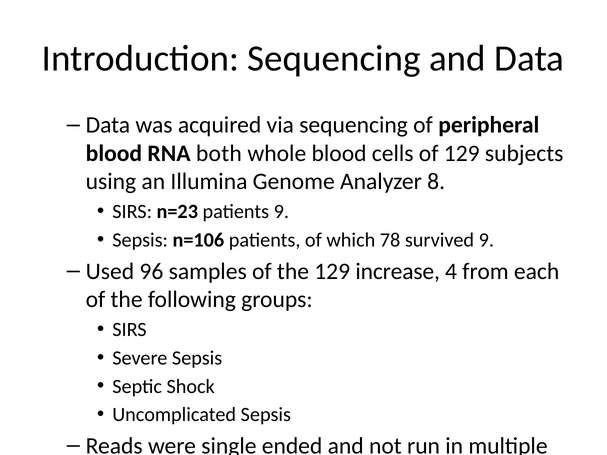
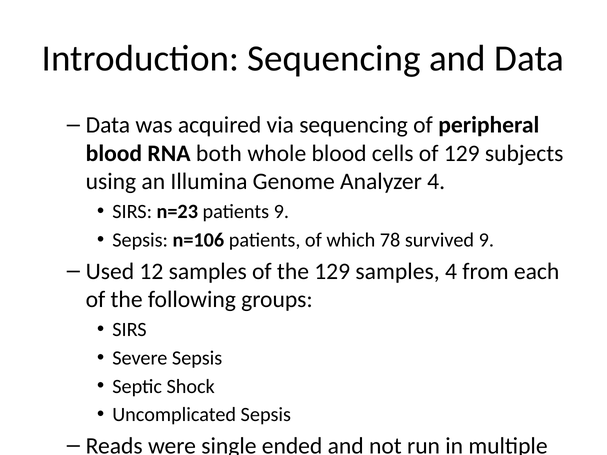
Analyzer 8: 8 -> 4 (436, 182)
96: 96 -> 12 (151, 271)
129 increase: increase -> samples (398, 271)
